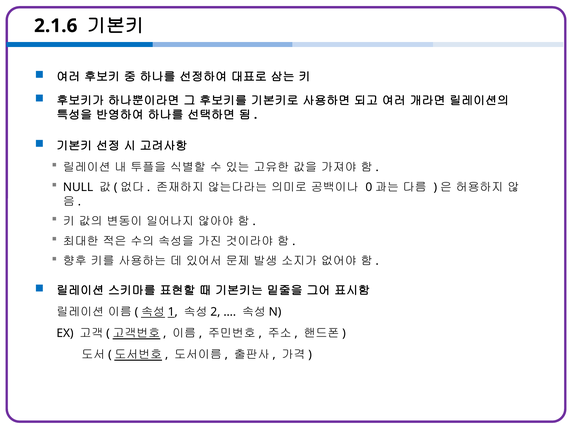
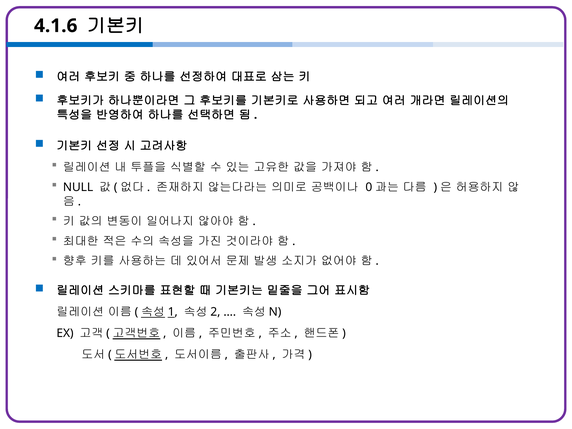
2.1.6: 2.1.6 -> 4.1.6 (56, 26)
